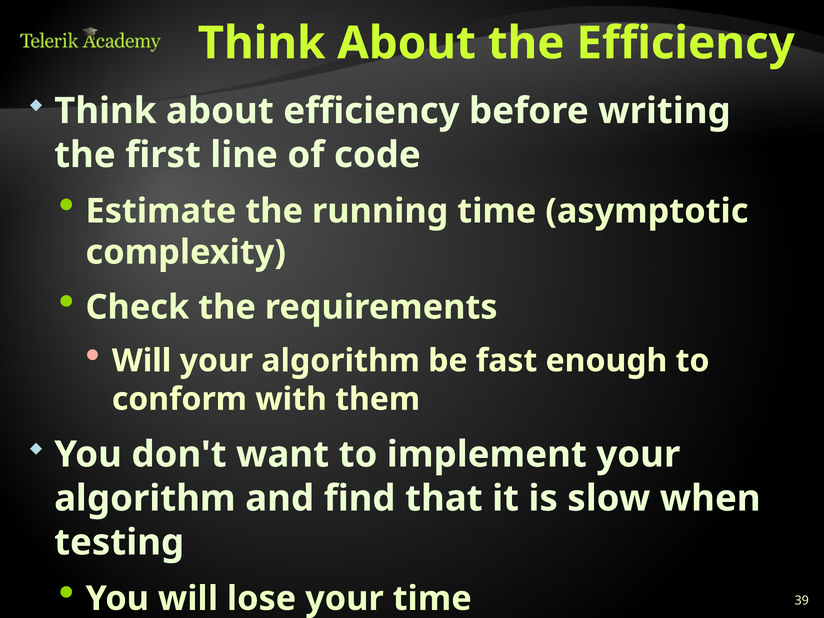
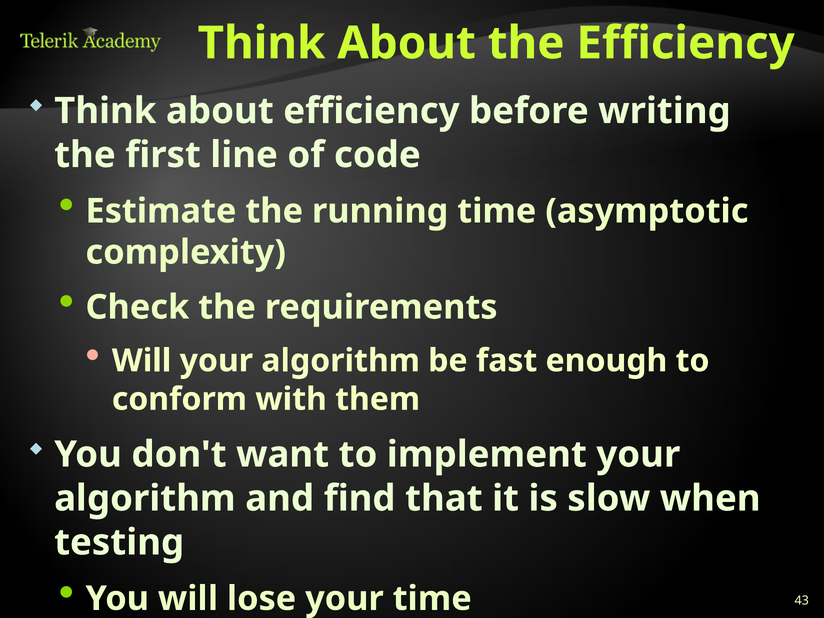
39: 39 -> 43 (802, 601)
